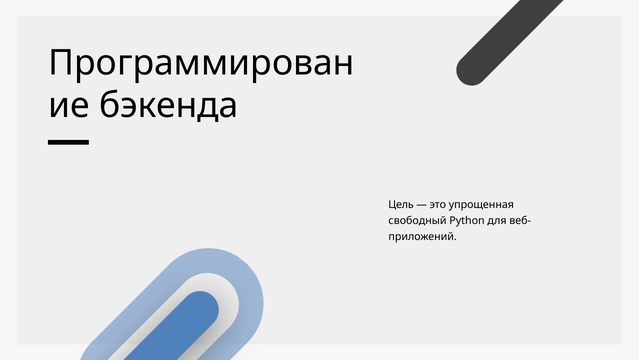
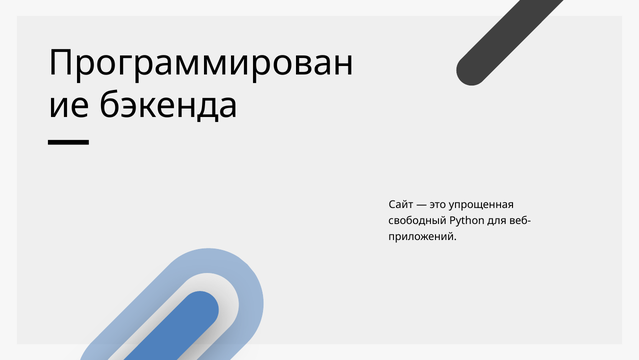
Цель: Цель -> Сайт (401, 204)
